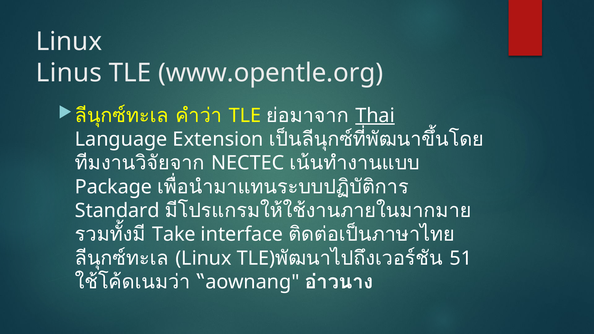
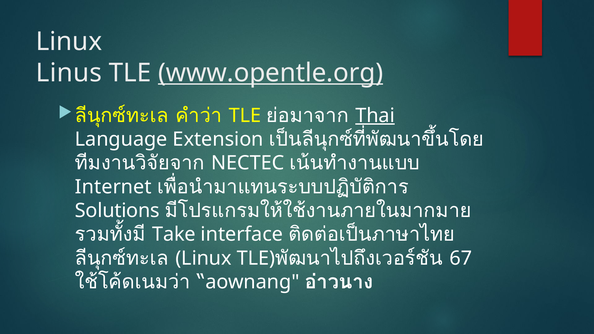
www.opentle.org underline: none -> present (271, 73)
Package: Package -> Internet (113, 187)
Standard: Standard -> Solutions (117, 211)
51: 51 -> 67 (461, 258)
